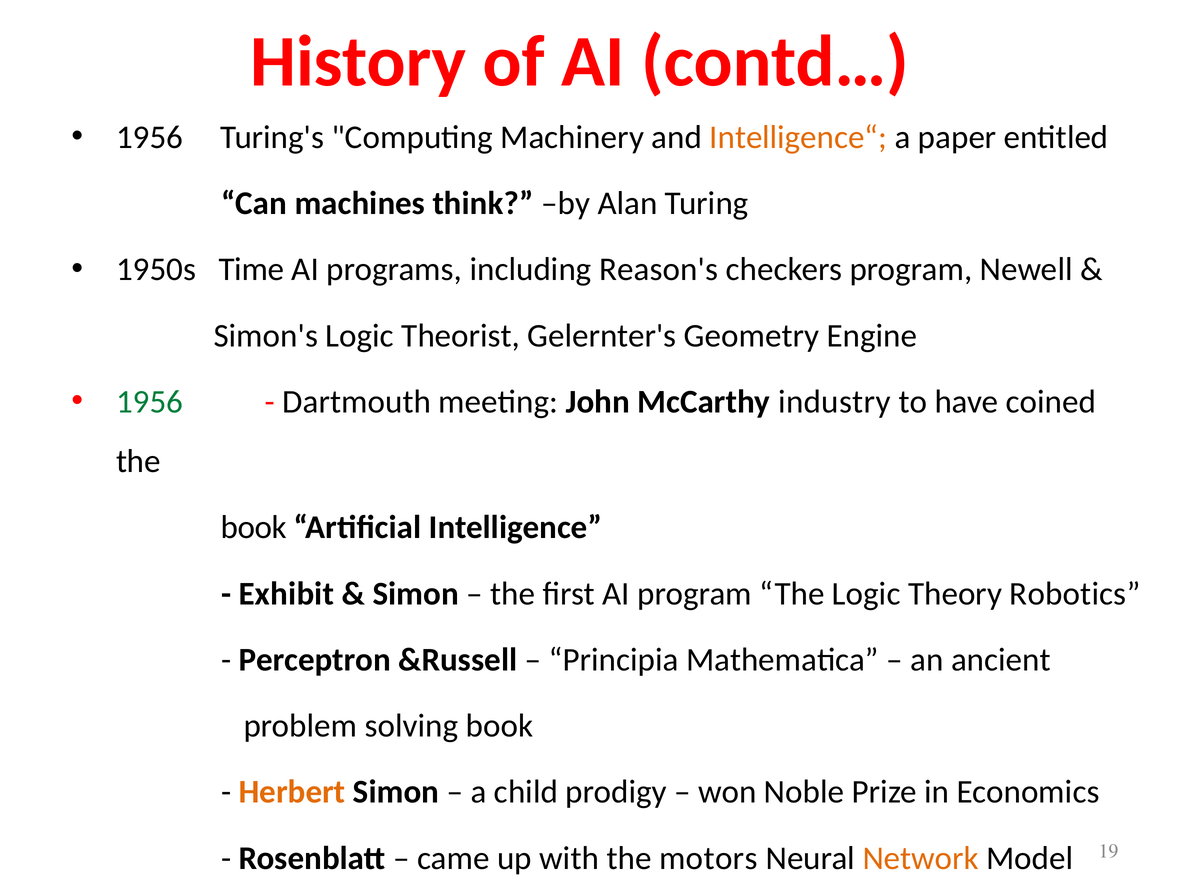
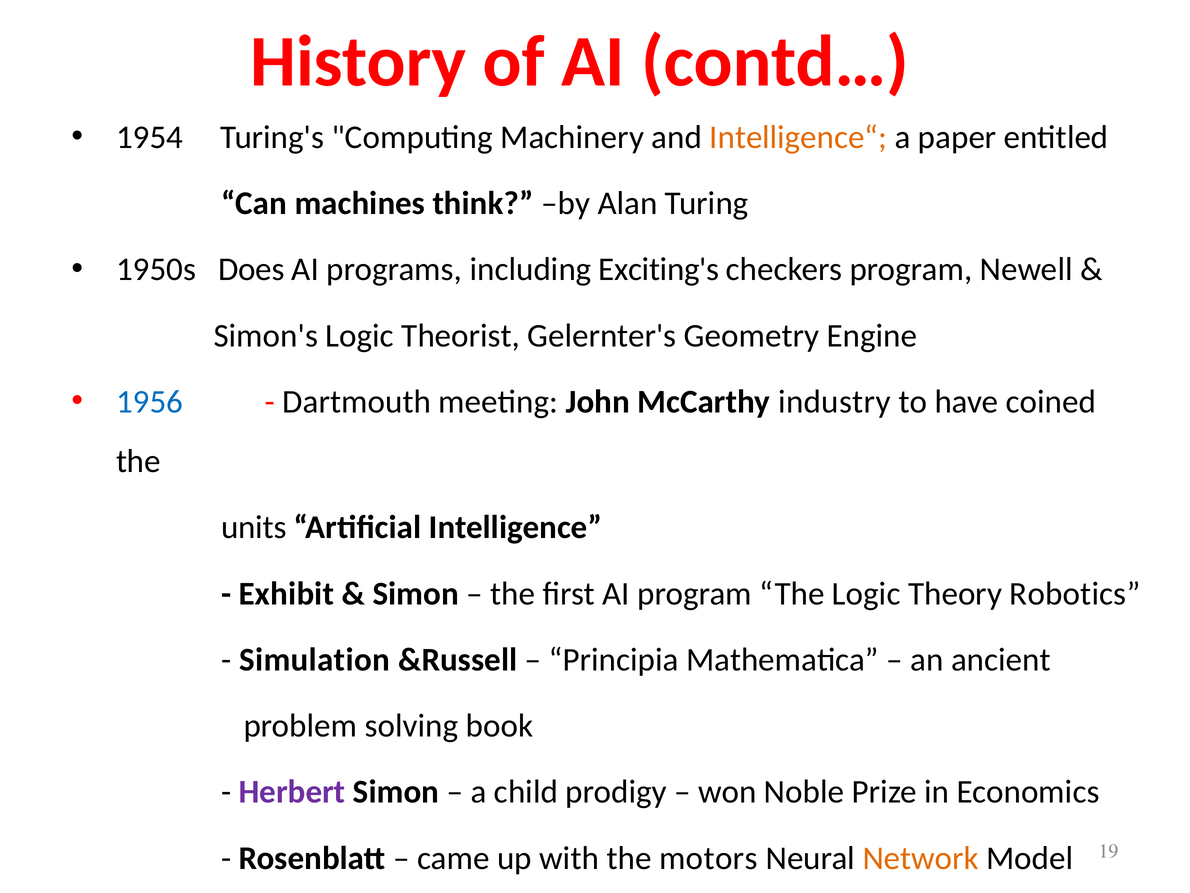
1956: 1956 -> 1954 (150, 137)
Time: Time -> Does (251, 269)
Reason's: Reason's -> Exciting's (659, 269)
1956 colour: green -> blue (150, 402)
book: book -> units (254, 527)
Perceptron: Perceptron -> Simulation (315, 659)
Herbert colour: orange -> purple (292, 792)
